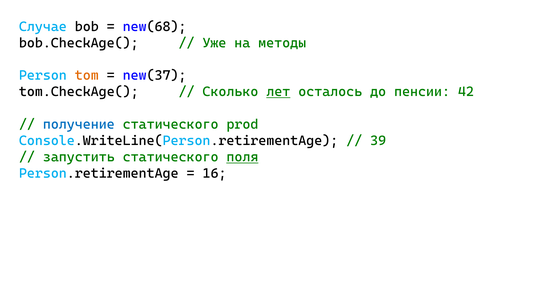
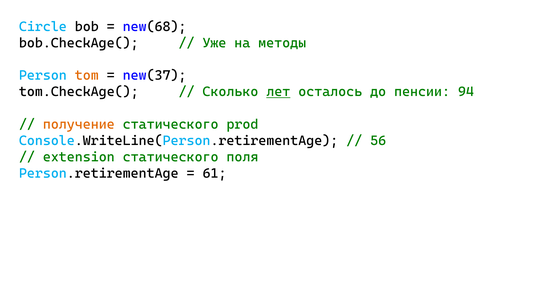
Случае: Случае -> Circle (43, 27)
42: 42 -> 94 (466, 92)
получение colour: blue -> orange (79, 125)
39: 39 -> 56 (378, 141)
запустить: запустить -> extension (79, 157)
поля underline: present -> none (242, 157)
16: 16 -> 61 (215, 174)
